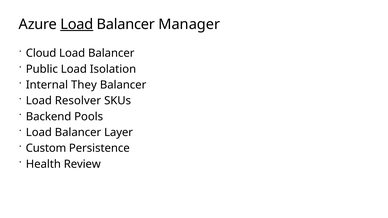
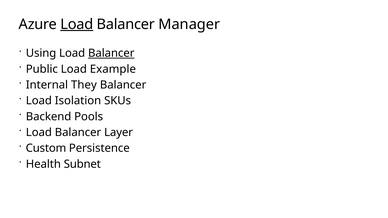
Cloud: Cloud -> Using (41, 53)
Balancer underline: none -> present (111, 53)
Isolation: Isolation -> Example (113, 69)
Resolver: Resolver -> Isolation (78, 101)
Review: Review -> Subnet (82, 164)
